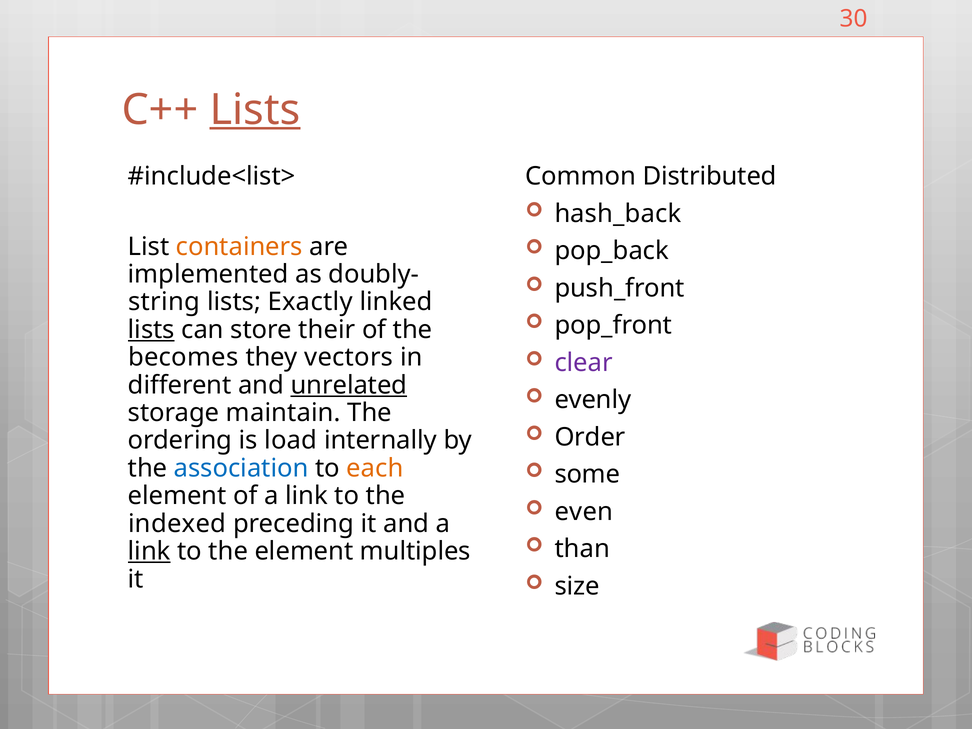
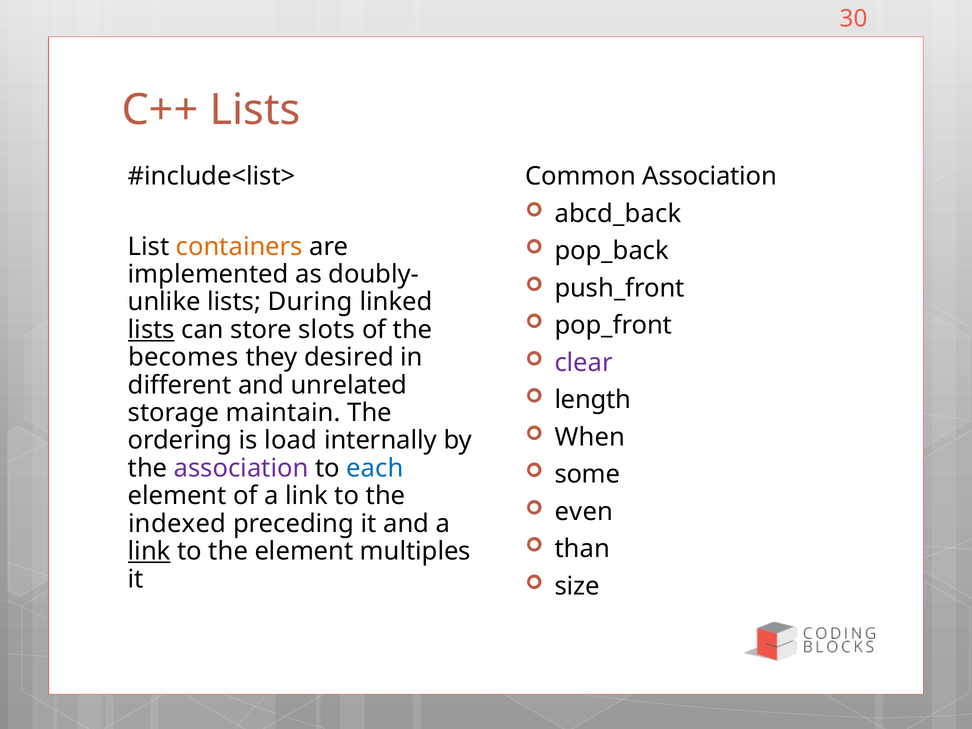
Lists underline: present -> none (255, 110)
Common Distributed: Distributed -> Association (710, 176)
hash_back: hash_back -> abcd_back (618, 214)
string: string -> unlike (164, 302)
Exactly: Exactly -> During (310, 302)
their: their -> slots (327, 330)
vectors: vectors -> desired (349, 357)
unrelated underline: present -> none (349, 385)
evenly: evenly -> length (593, 400)
Order: Order -> When (590, 437)
association colour: blue -> purple (241, 468)
each colour: orange -> blue (375, 468)
